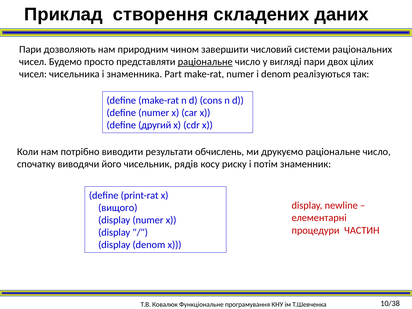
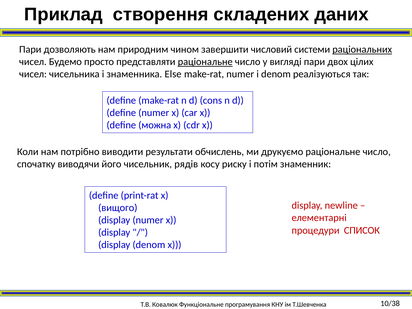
раціональних underline: none -> present (362, 50)
Part: Part -> Else (173, 74)
другий: другий -> можна (155, 125)
ЧАСТИН: ЧАСТИН -> СПИСОК (362, 230)
